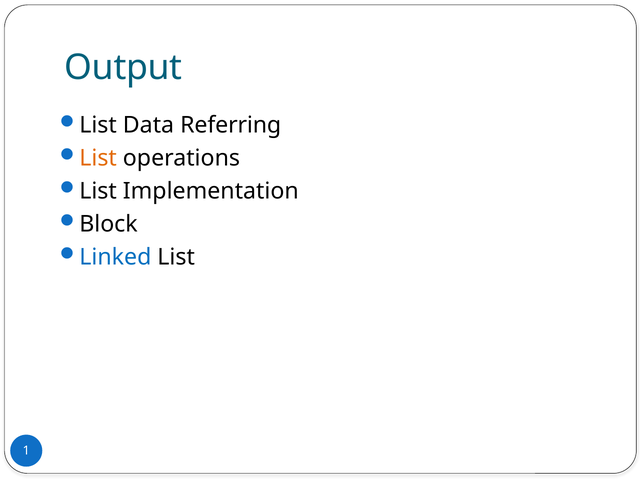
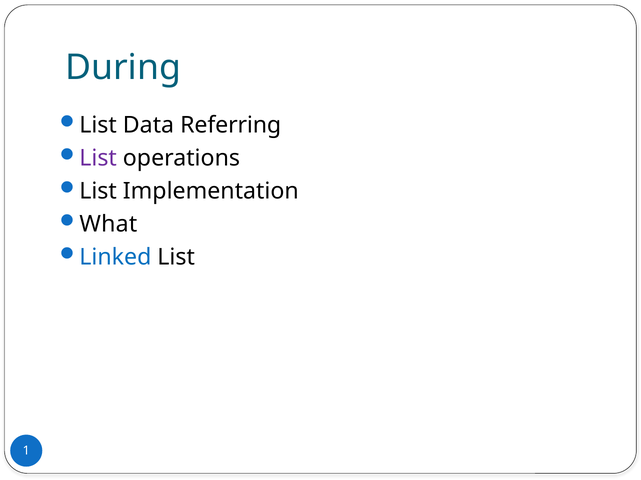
Output: Output -> During (123, 68)
List colour: orange -> purple (98, 159)
Block: Block -> What (108, 225)
